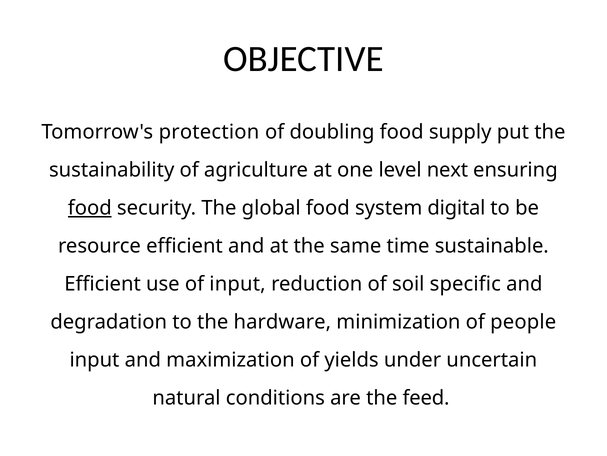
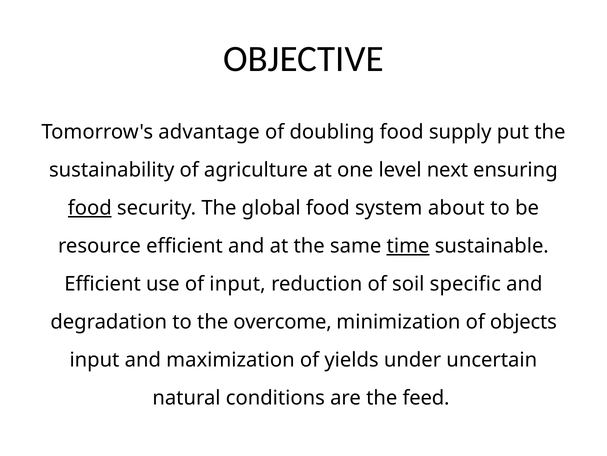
protection: protection -> advantage (209, 132)
digital: digital -> about (456, 208)
time underline: none -> present (408, 246)
hardware: hardware -> overcome (282, 322)
people: people -> objects (523, 322)
